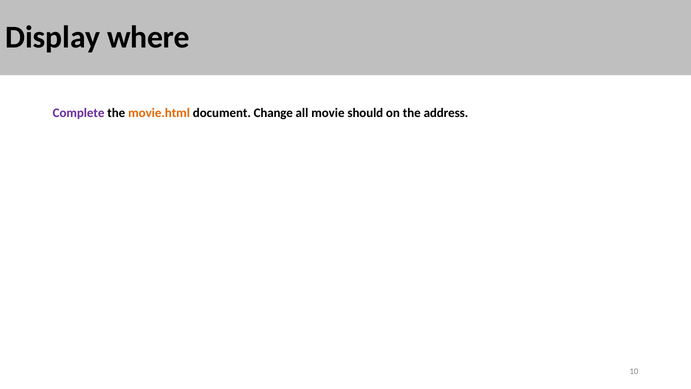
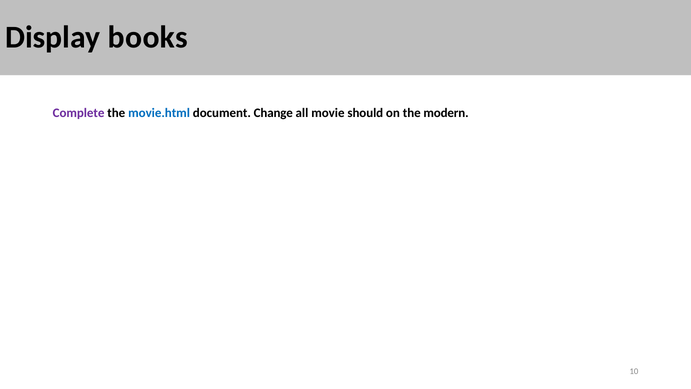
where: where -> books (148, 37)
movie.html colour: orange -> blue (159, 113)
address: address -> modern (446, 113)
